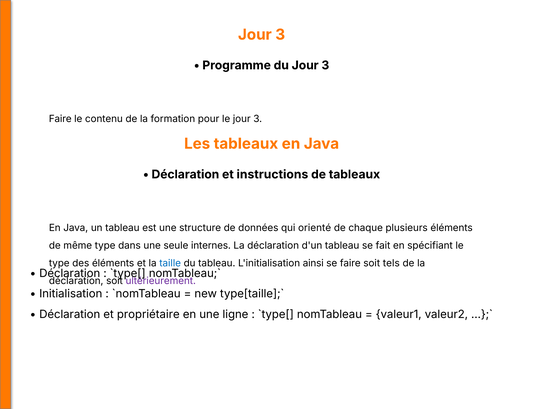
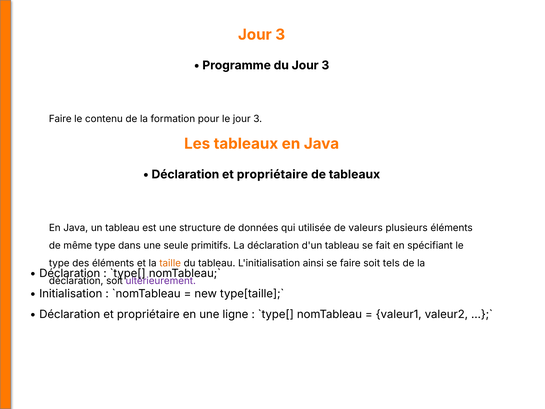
instructions: instructions -> propriétaire (272, 174)
orienté: orienté -> utilisée (315, 228)
chaque: chaque -> valeurs (366, 228)
internes: internes -> primitifs (211, 245)
taille colour: blue -> orange (170, 263)
